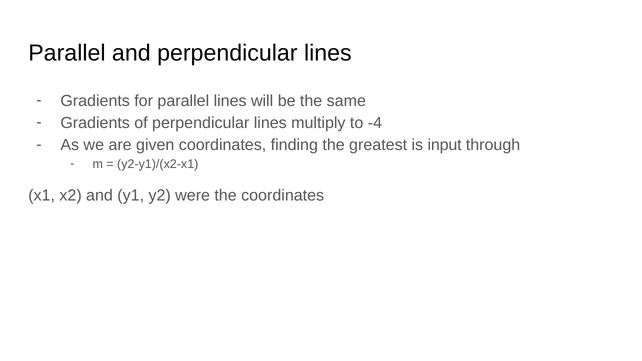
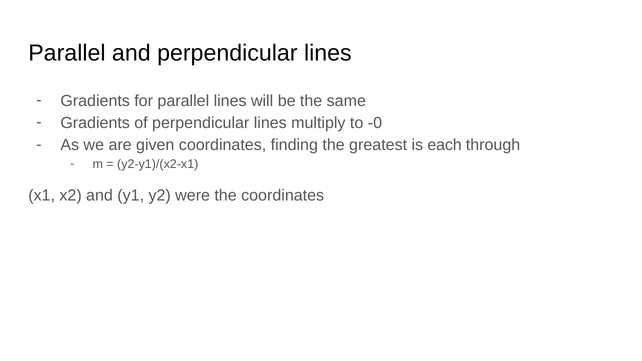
-4: -4 -> -0 (375, 123)
input: input -> each (445, 145)
